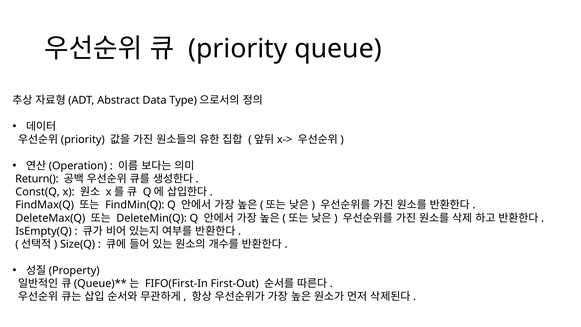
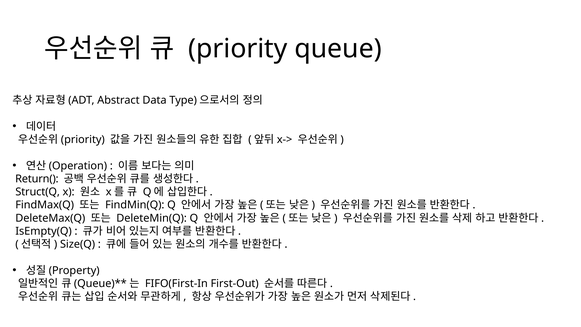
Const(Q: Const(Q -> Struct(Q (38, 192)
